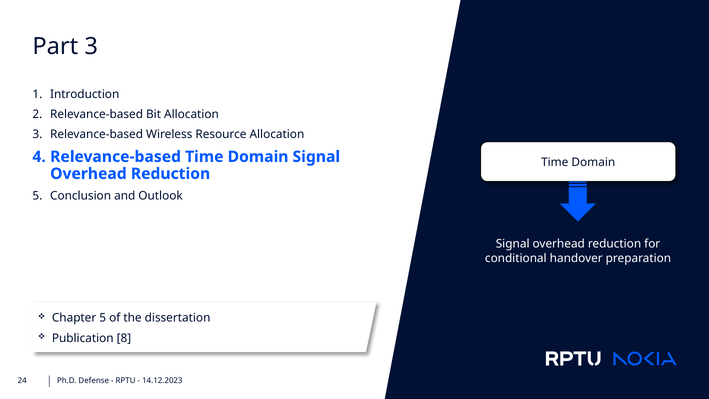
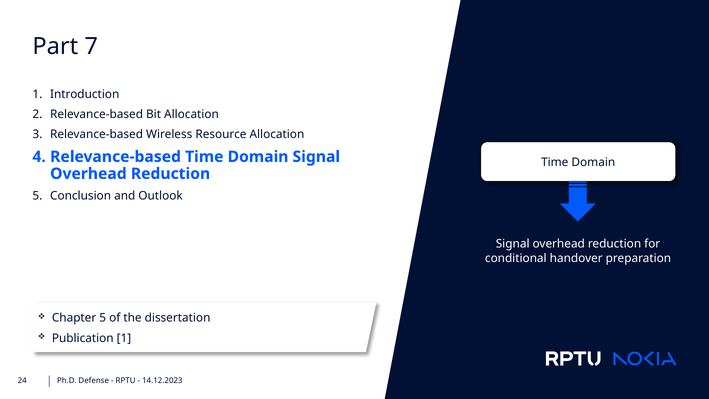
Part 3: 3 -> 7 (91, 47)
Publication 8: 8 -> 1 (124, 338)
